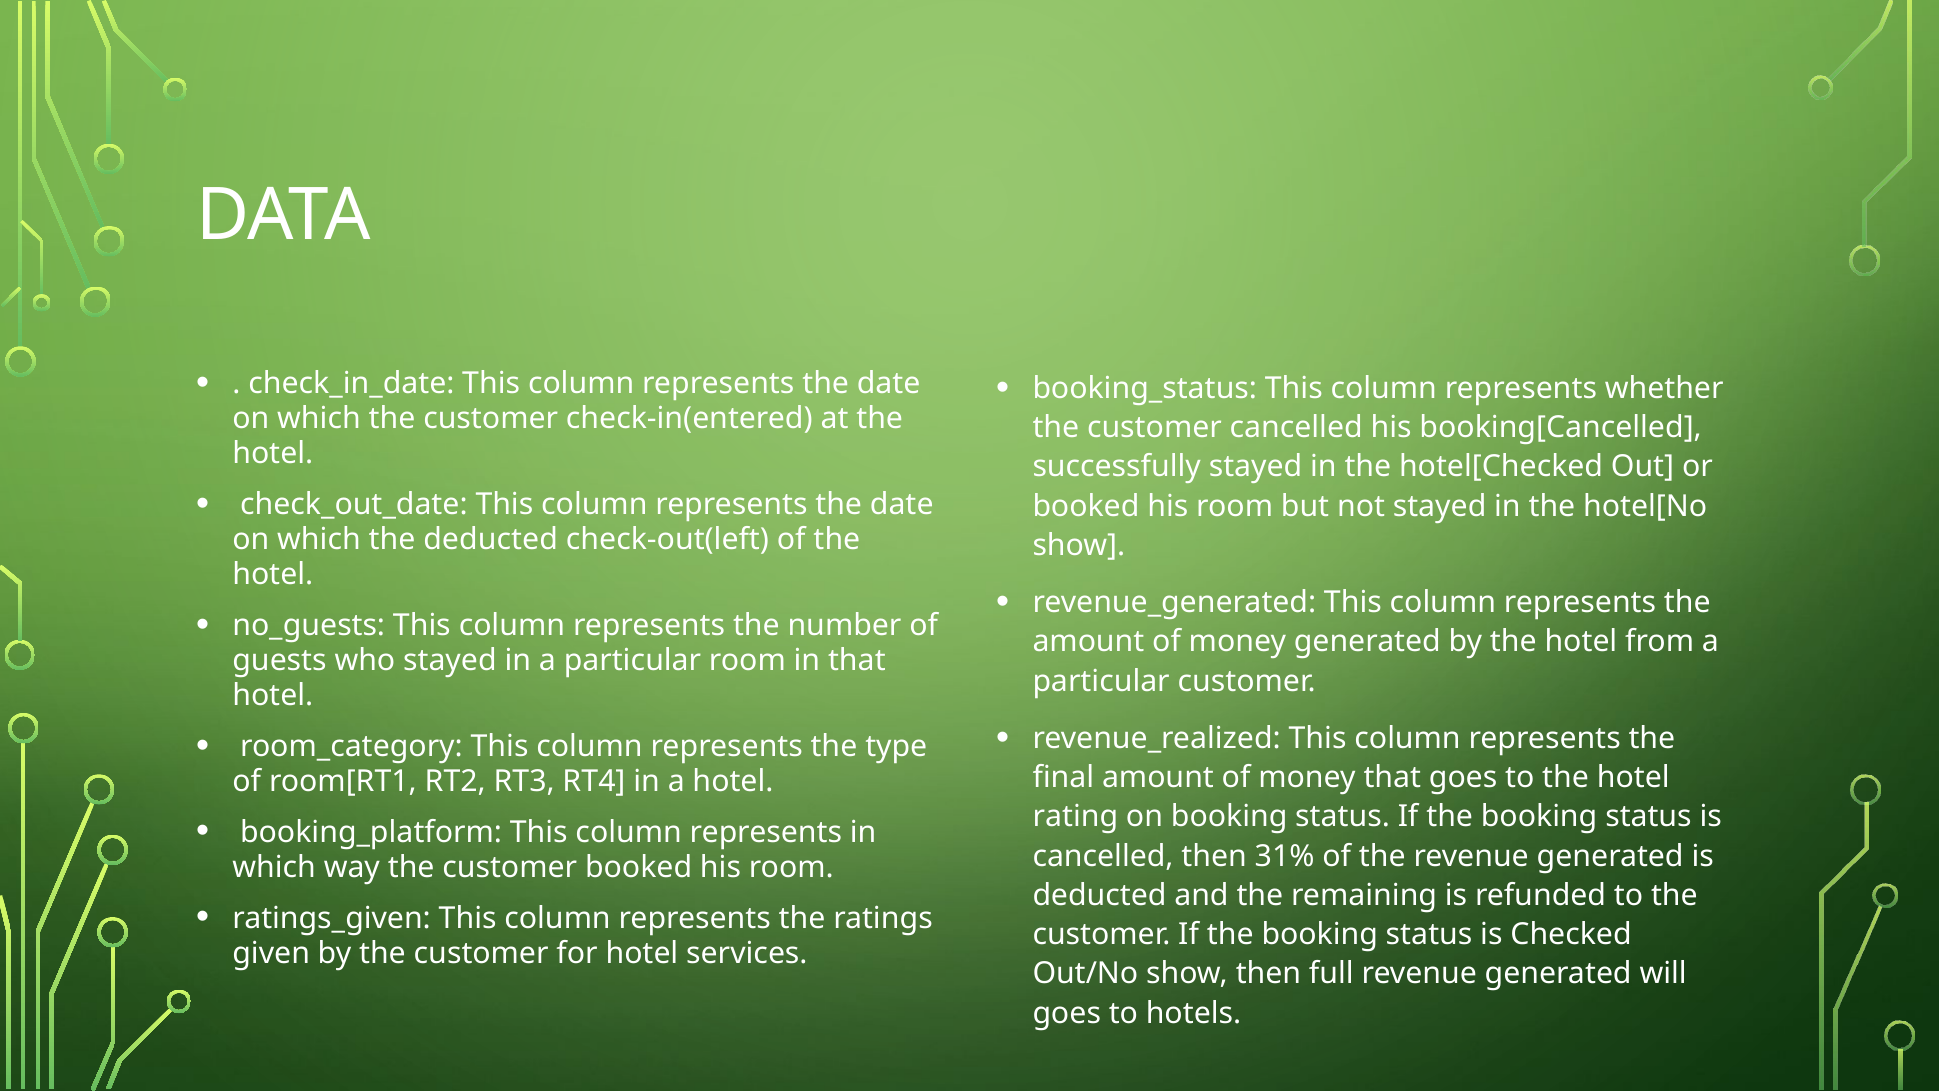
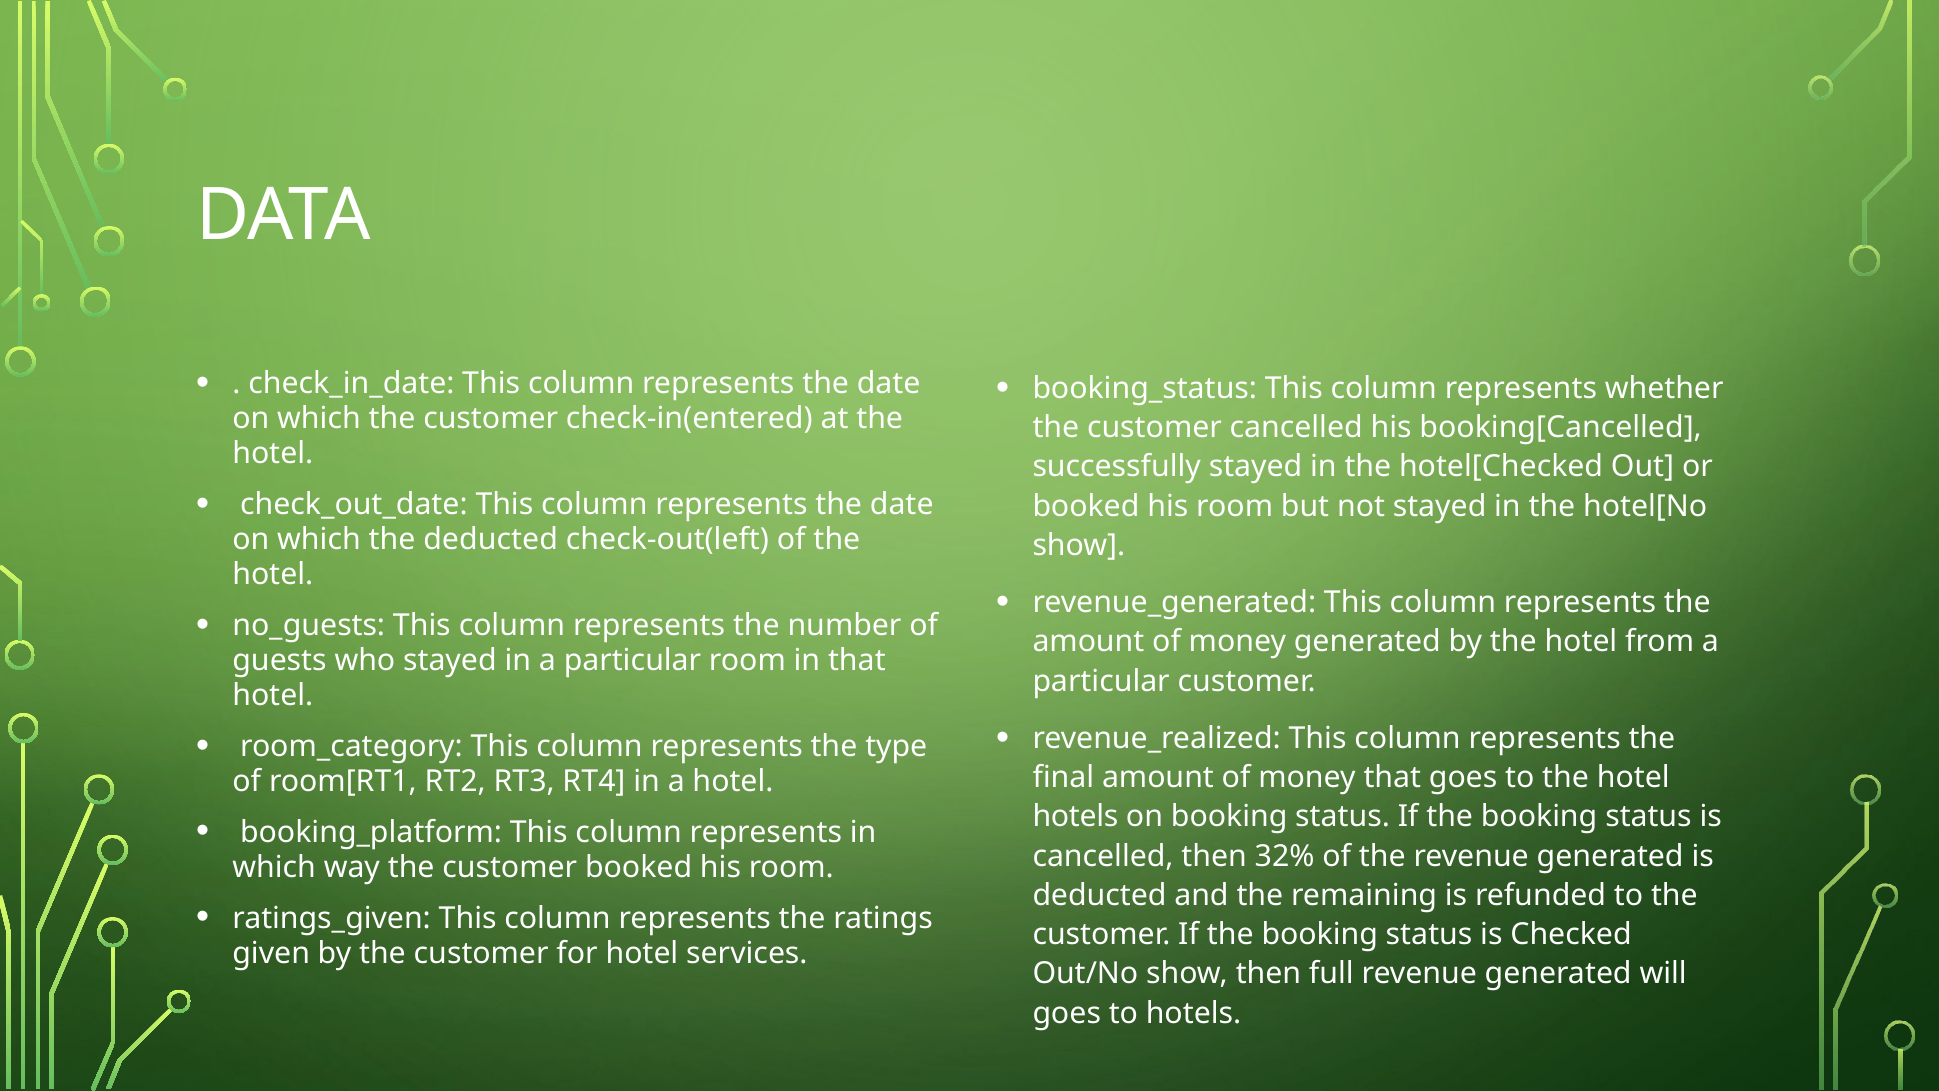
rating: rating -> hotels (1076, 817)
31%: 31% -> 32% (1285, 856)
